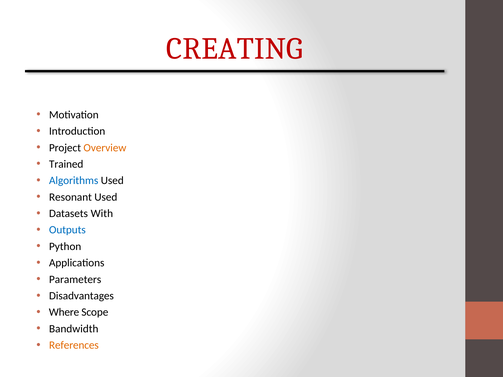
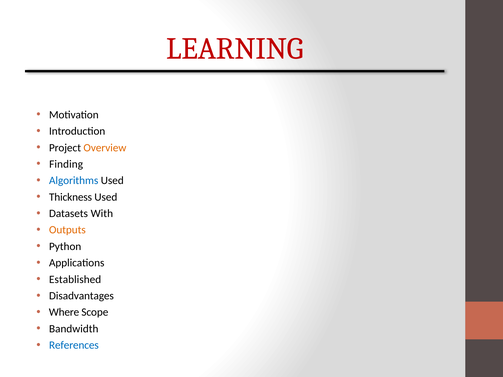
CREATING: CREATING -> LEARNING (235, 49)
Trained: Trained -> Finding (66, 164)
Resonant: Resonant -> Thickness (71, 197)
Outputs colour: blue -> orange (67, 230)
Parameters: Parameters -> Established (75, 280)
References colour: orange -> blue (74, 345)
